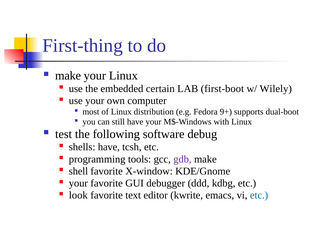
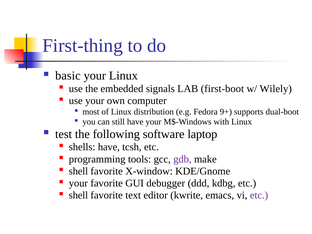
make: make -> basic (68, 76)
certain: certain -> signals (160, 89)
debug: debug -> laptop (202, 134)
look: look -> shell (78, 195)
etc colour: blue -> purple (259, 195)
